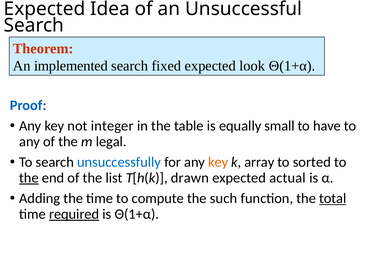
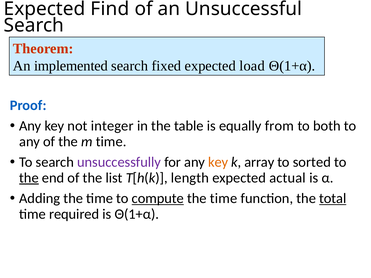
Idea: Idea -> Find (110, 9)
look: look -> load (252, 66)
small: small -> from (279, 126)
have: have -> both (327, 126)
m legal: legal -> time (111, 142)
unsuccessfully colour: blue -> purple (119, 162)
drawn: drawn -> length (190, 178)
compute underline: none -> present (158, 199)
such: such -> time (224, 199)
required underline: present -> none (74, 214)
